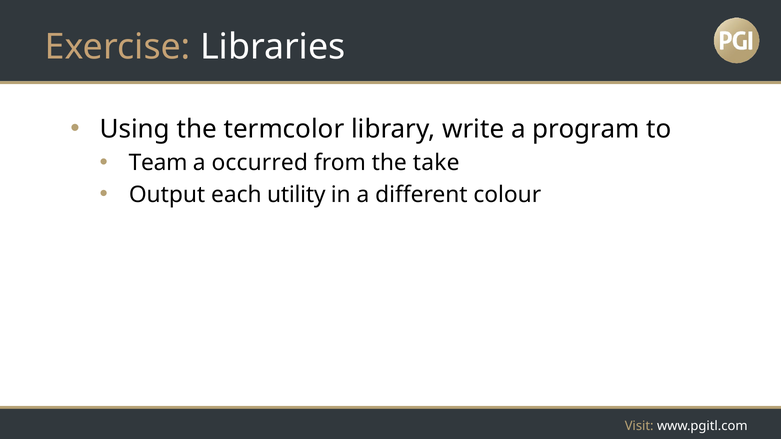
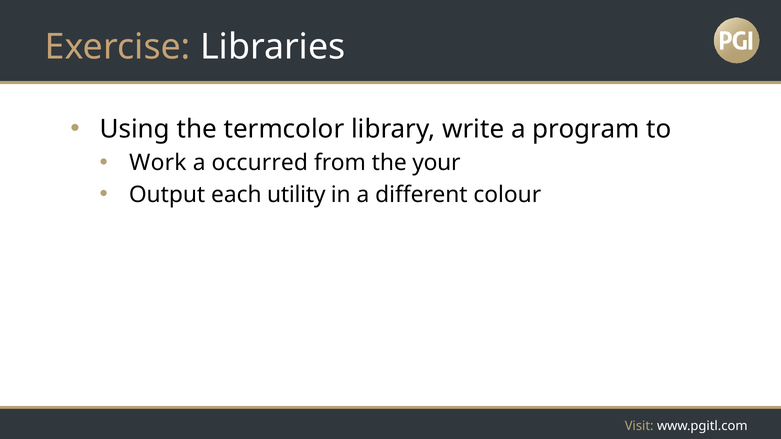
Team: Team -> Work (158, 163)
take: take -> your (436, 163)
